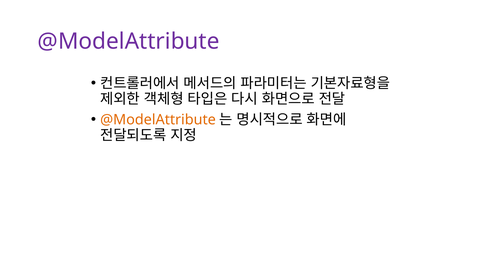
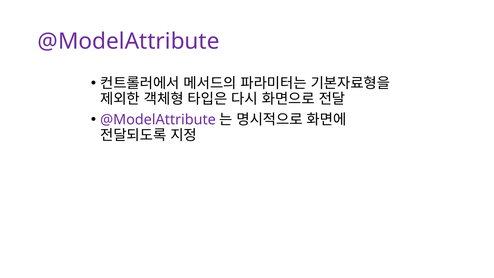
@ModelAttribute colour: orange -> purple (158, 120)
